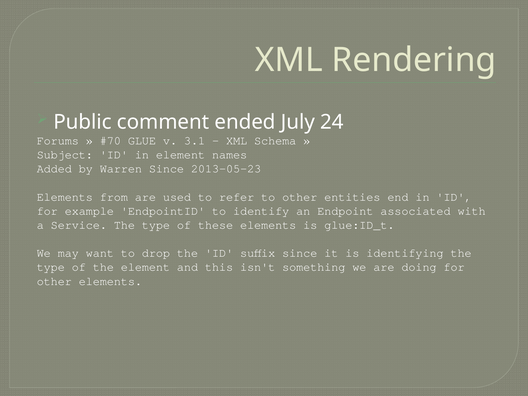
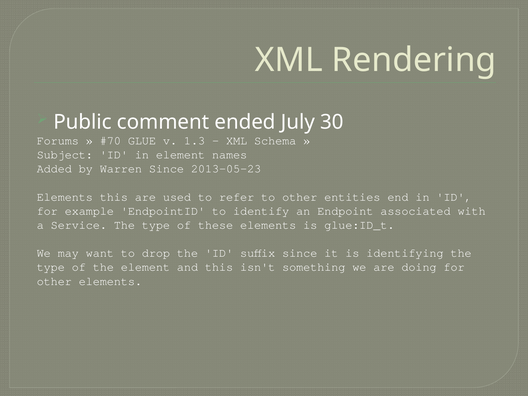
24: 24 -> 30 (332, 122)
3.1: 3.1 -> 1.3 (195, 141)
Elements from: from -> this (114, 197)
